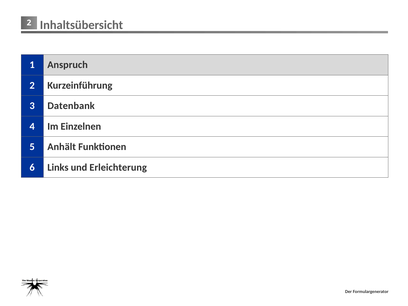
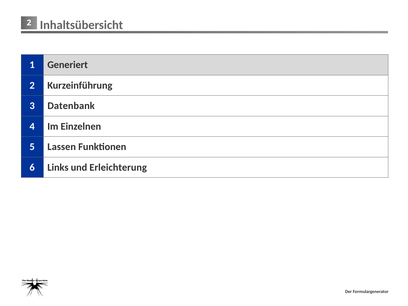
Anspruch: Anspruch -> Generiert (68, 65)
Anhält: Anhält -> Lassen (62, 147)
